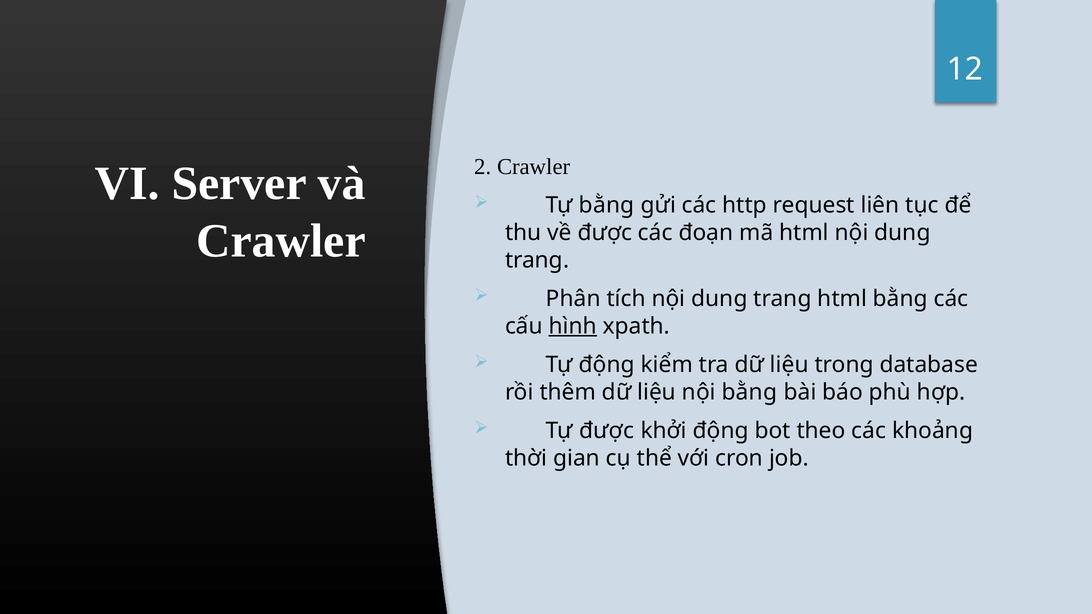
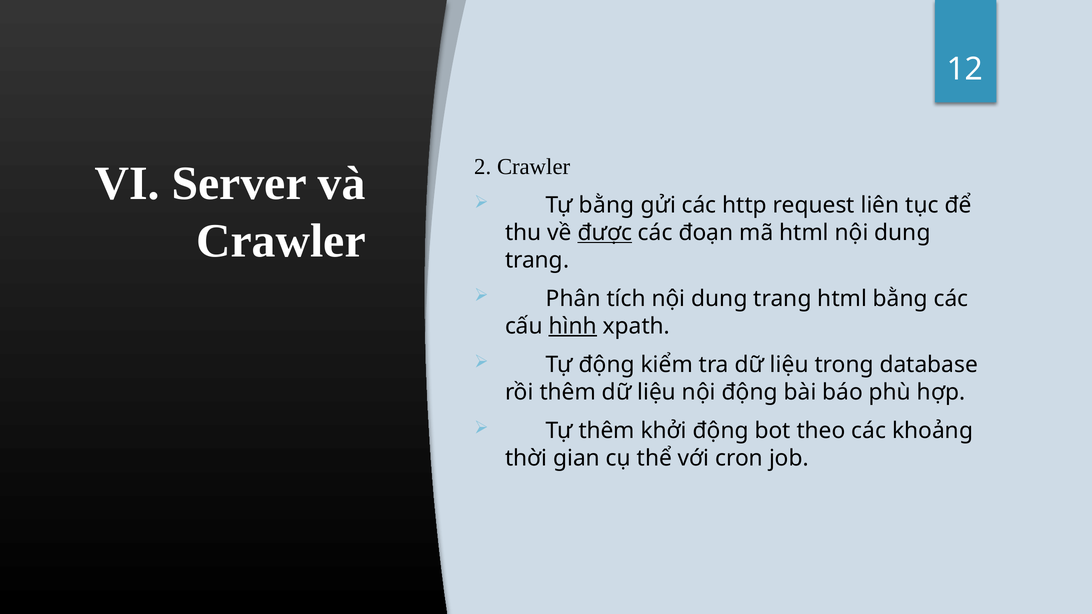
được underline: none -> present (605, 233)
nội bằng: bằng -> động (750, 392)
Tự được: được -> thêm (607, 431)
